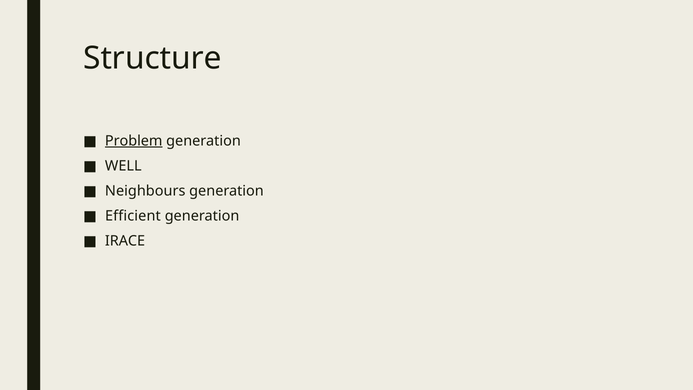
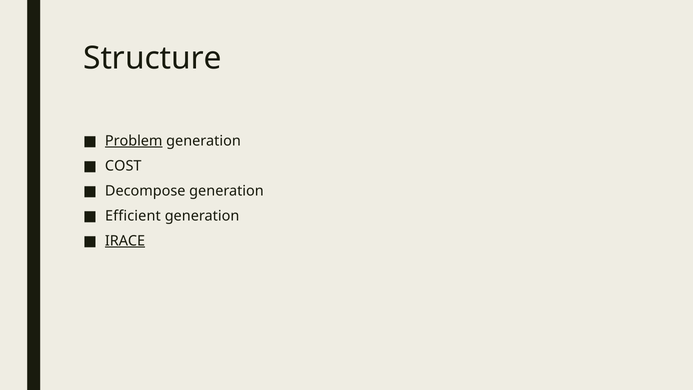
WELL: WELL -> COST (123, 166)
Neighbours: Neighbours -> Decompose (145, 191)
IRACE underline: none -> present (125, 241)
